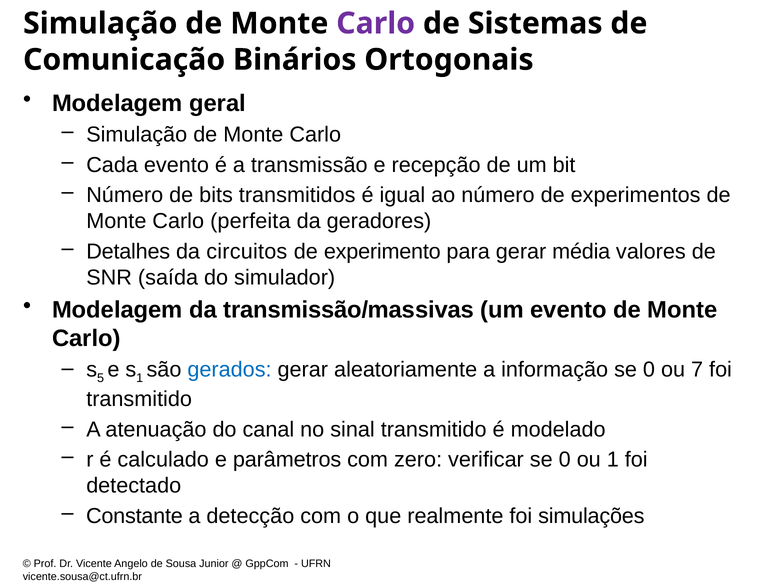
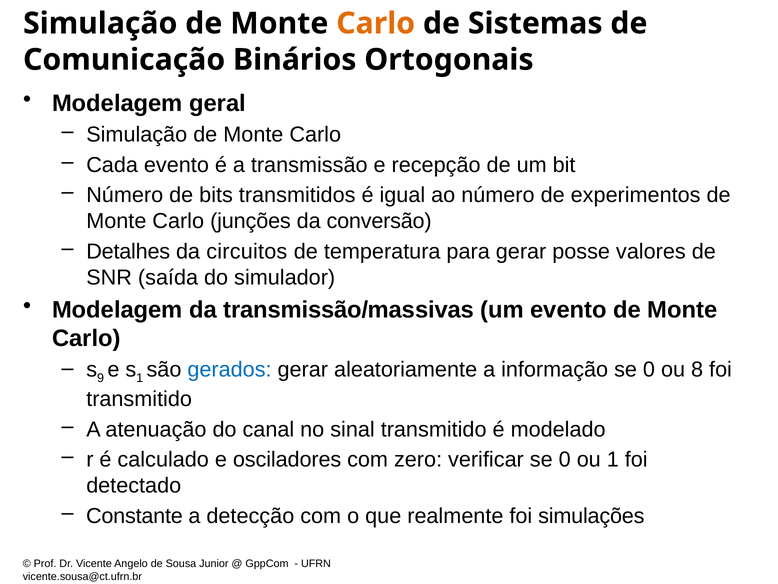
Carlo colour: purple -> orange (376, 23)
perfeita: perfeita -> junções (250, 221)
geradores: geradores -> conversão (379, 221)
experimento: experimento -> temperatura (382, 251)
média: média -> posse (581, 251)
5: 5 -> 9 (101, 378)
7: 7 -> 8 (697, 369)
parâmetros: parâmetros -> osciladores (287, 459)
